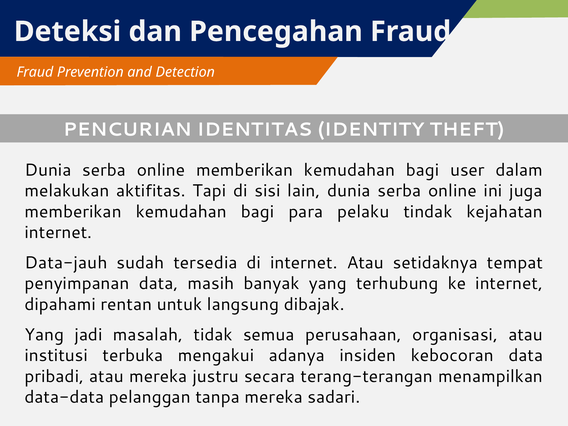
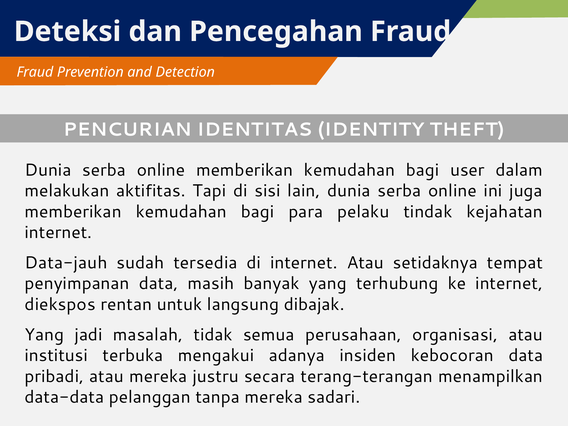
dipahami: dipahami -> diekspos (60, 304)
